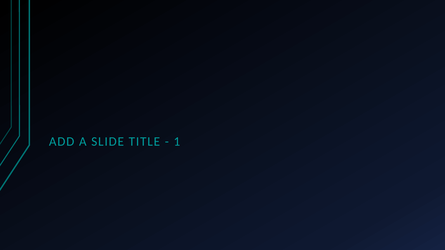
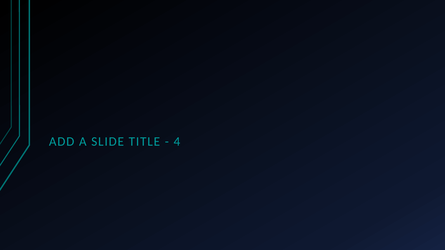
1: 1 -> 4 (177, 142)
